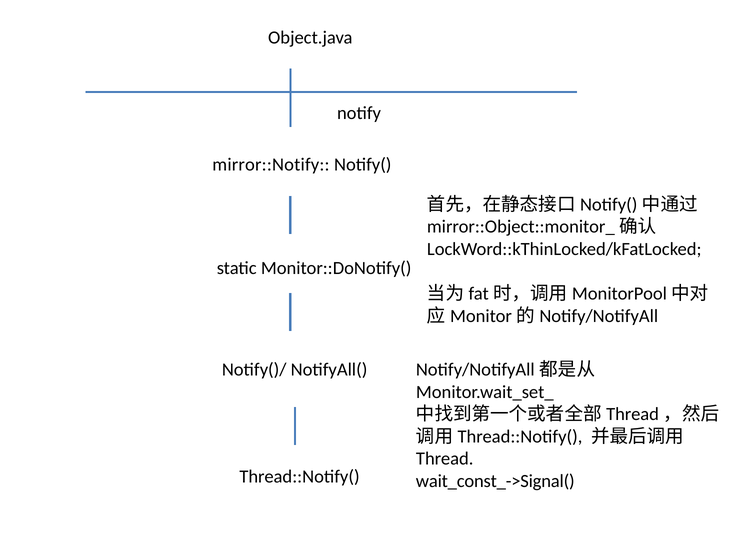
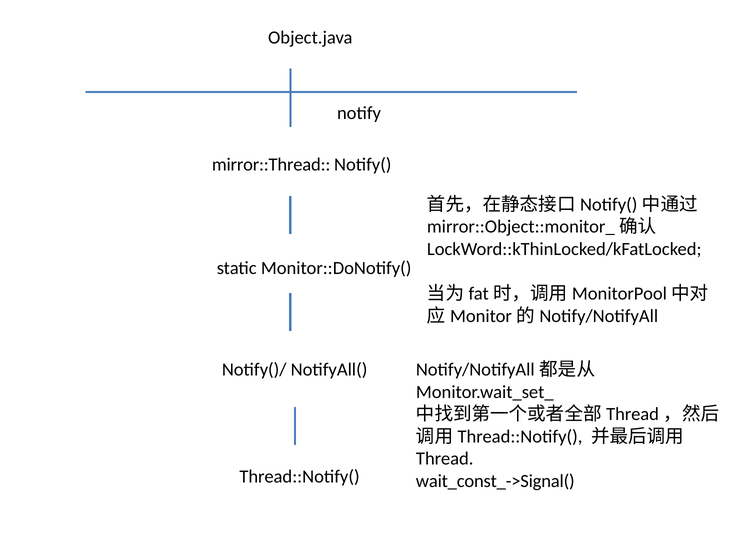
mirror::Notify: mirror::Notify -> mirror::Thread (271, 165)
